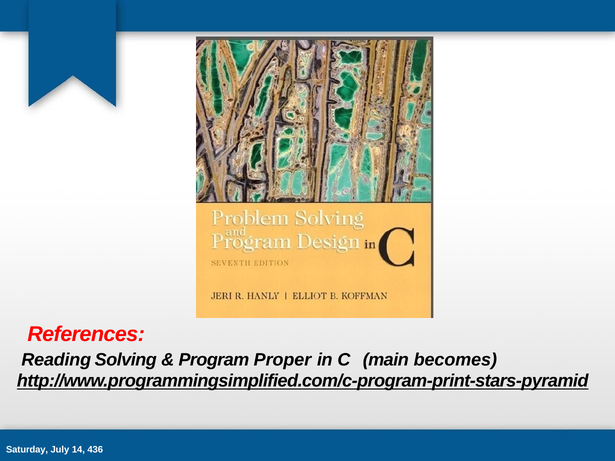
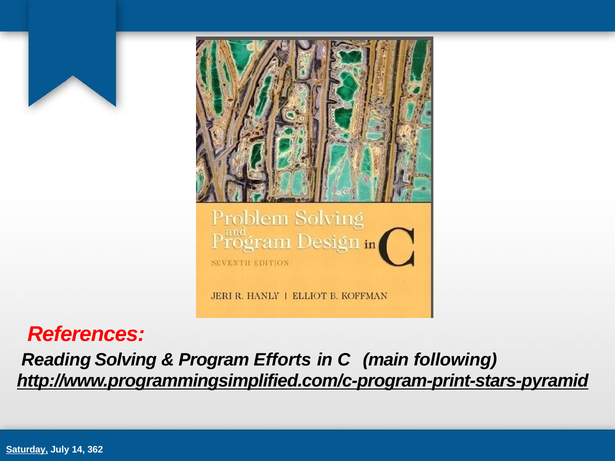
Proper: Proper -> Efforts (282, 360)
becomes: becomes -> following (455, 360)
Saturday underline: none -> present (27, 450)
436: 436 -> 362 (95, 450)
